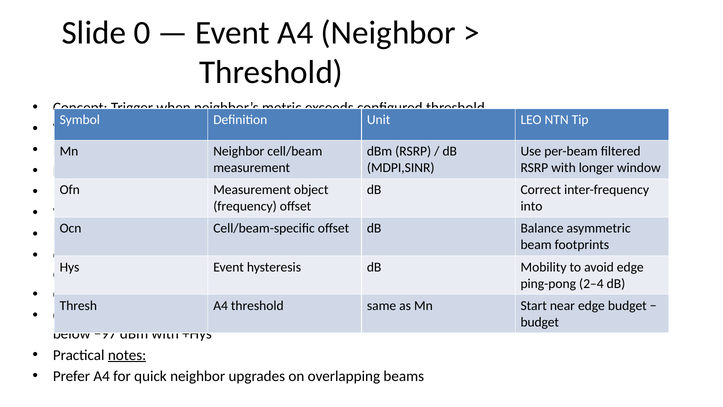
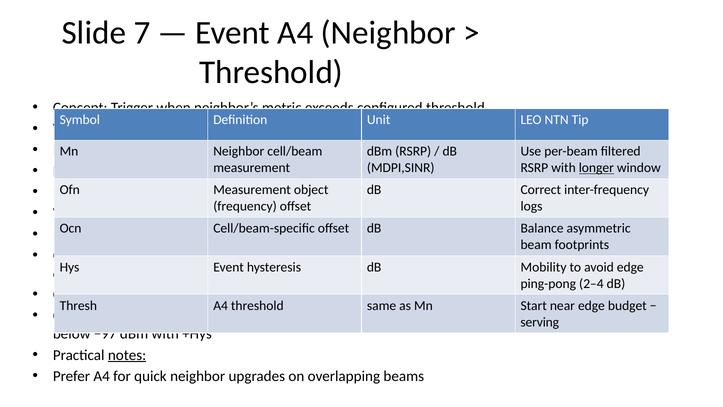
0: 0 -> 7 (142, 33)
longer underline: none -> present (596, 168)
into: into -> logs (532, 206)
budget: budget -> serving (540, 322)
